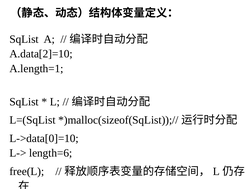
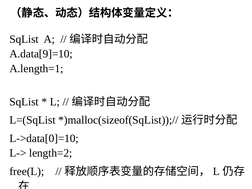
A.data[2]=10: A.data[2]=10 -> A.data[9]=10 (41, 54)
length=6: length=6 -> length=2 (51, 153)
